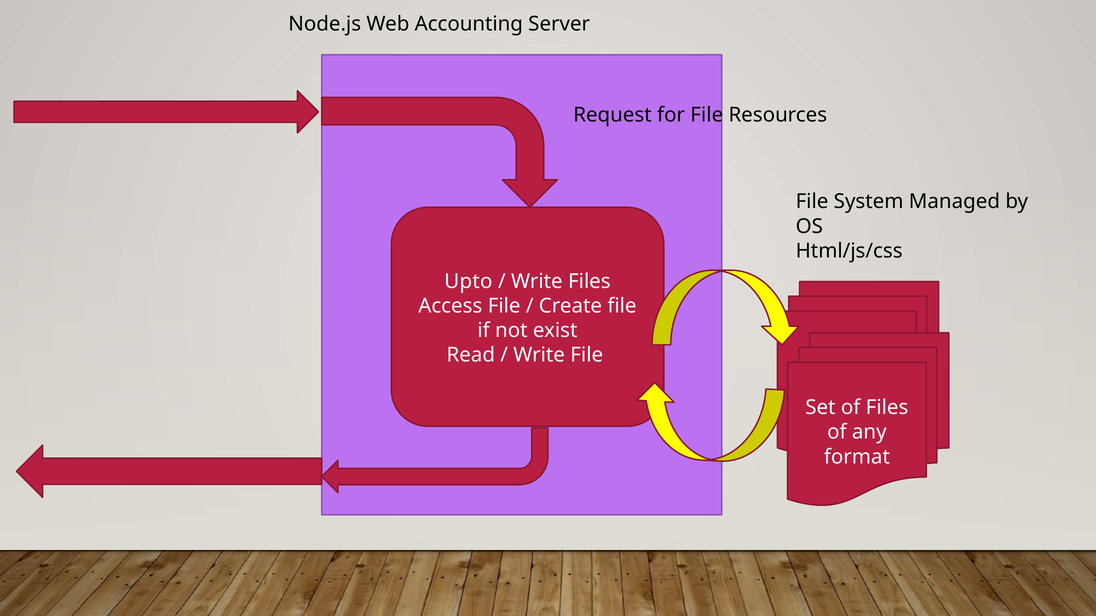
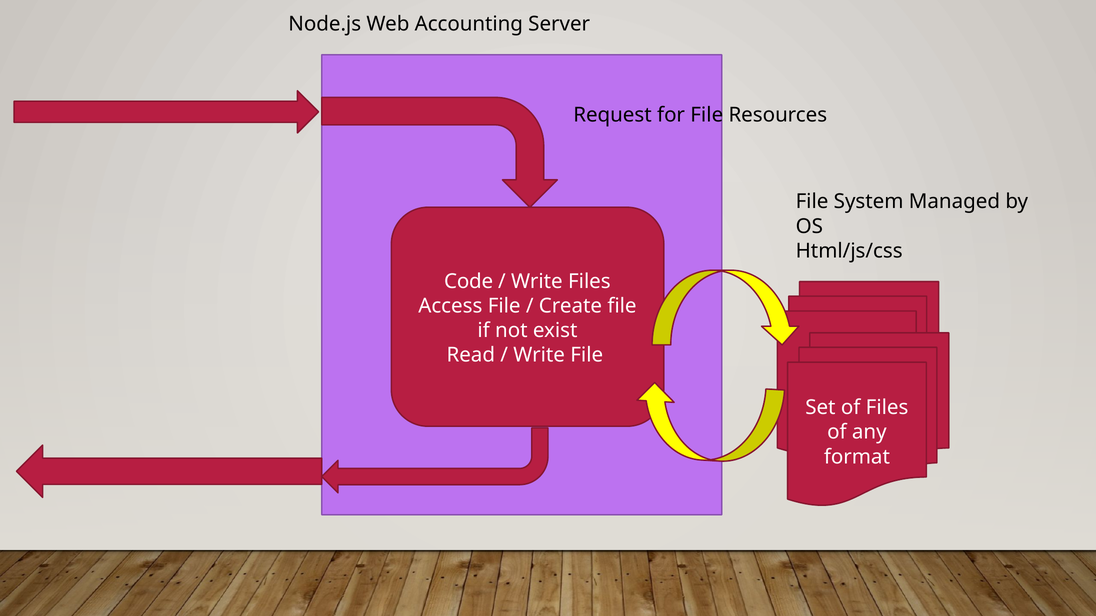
Upto: Upto -> Code (469, 281)
